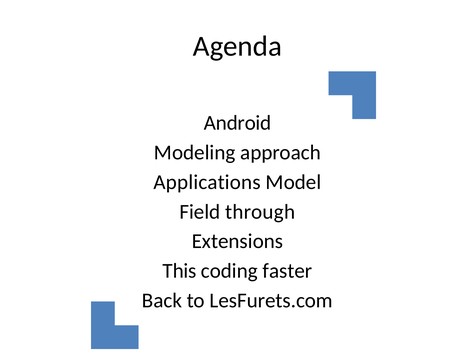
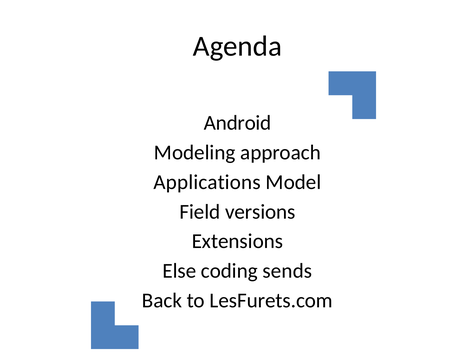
through: through -> versions (260, 211)
This: This -> Else (179, 270)
faster: faster -> sends (287, 270)
